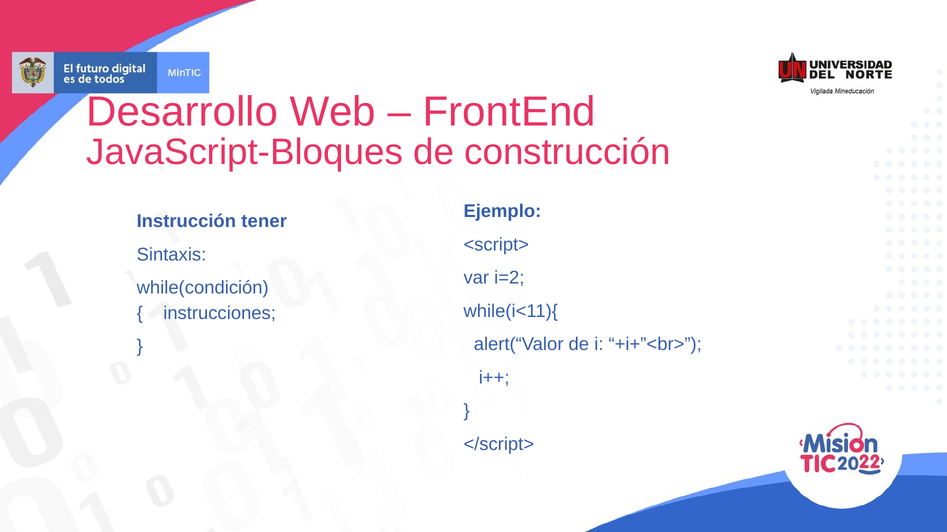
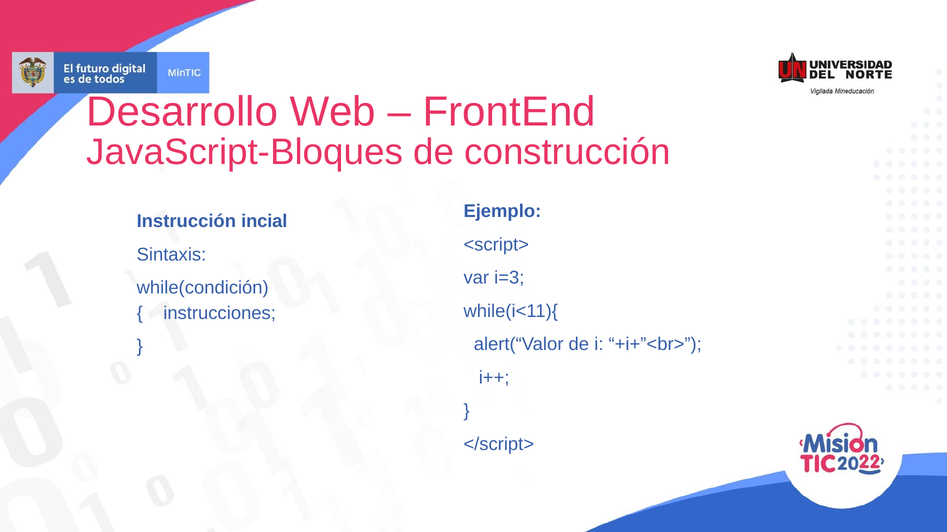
tener: tener -> incial (264, 222)
i=2: i=2 -> i=3 (509, 278)
